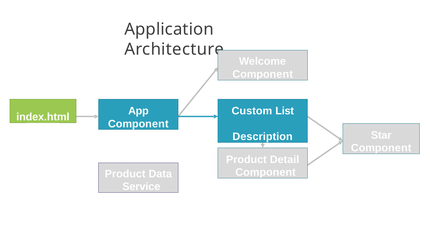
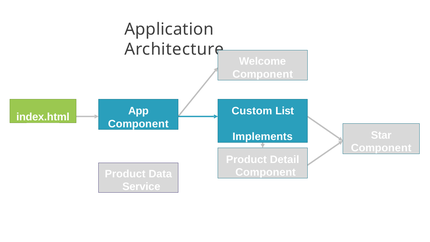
Description: Description -> Implements (263, 137)
